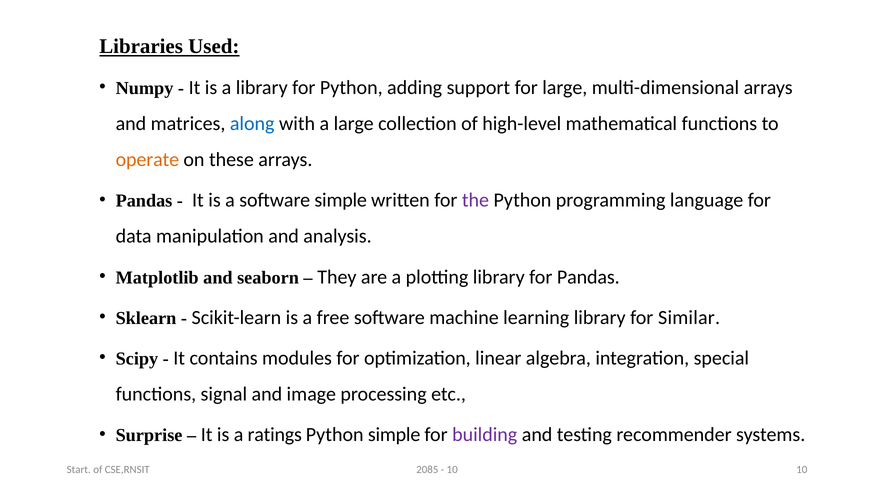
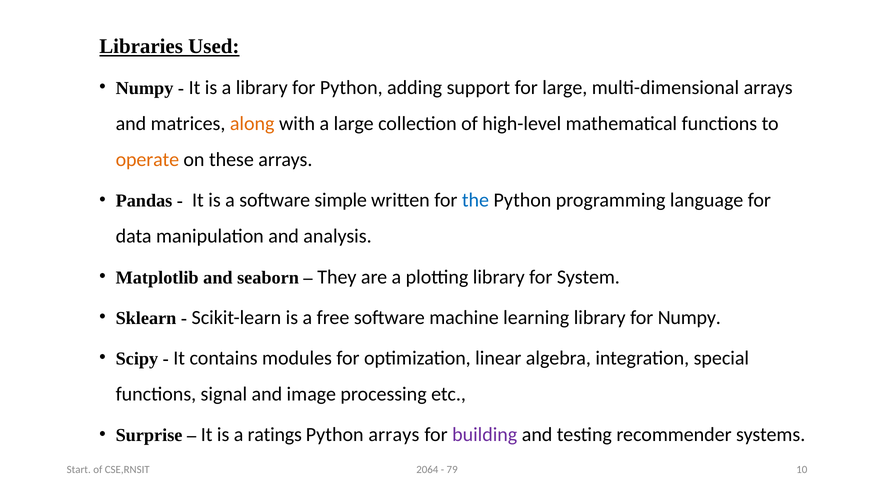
along colour: blue -> orange (252, 123)
the colour: purple -> blue (475, 200)
for Pandas: Pandas -> System (588, 277)
for Similar: Similar -> Numpy (689, 317)
Python simple: simple -> arrays (394, 434)
2085: 2085 -> 2064 (427, 469)
10: 10 -> 79 (452, 469)
